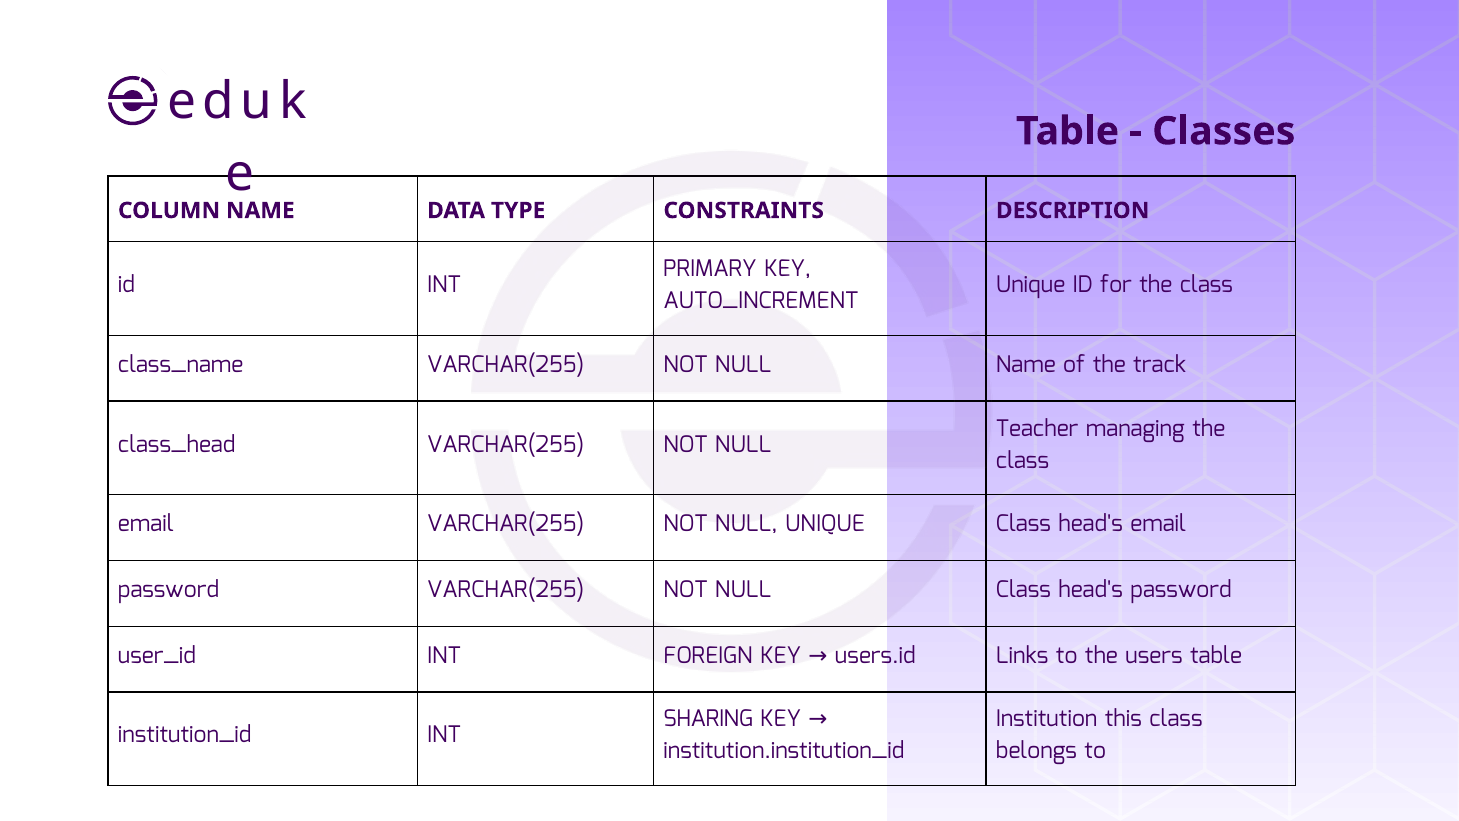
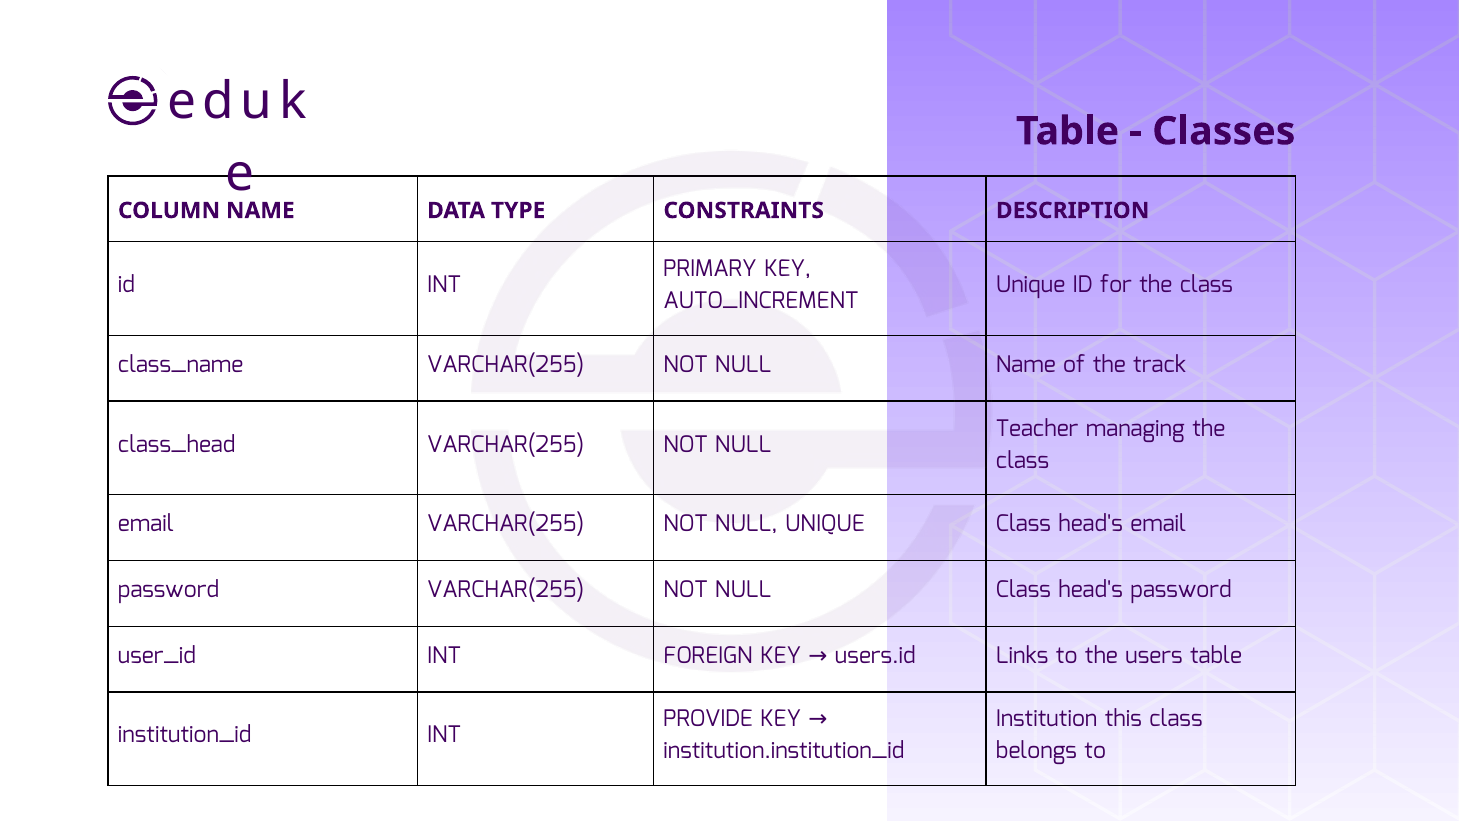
SHARING: SHARING -> PROVIDE (708, 719)
